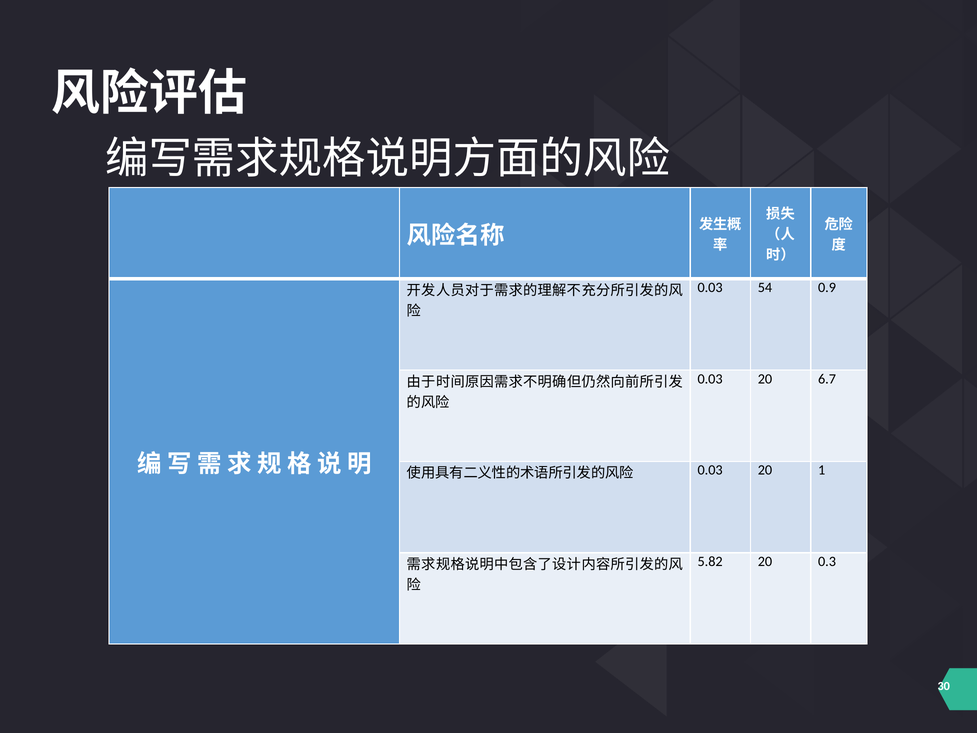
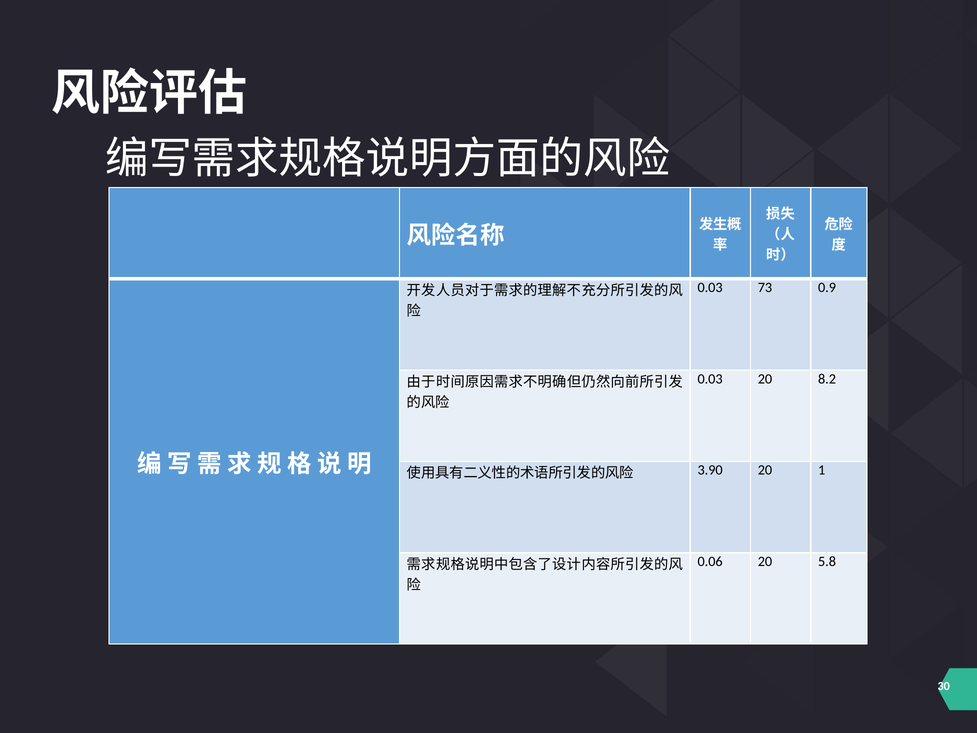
54: 54 -> 73 (765, 288)
6.7: 6.7 -> 8.2 (827, 379)
0.03: 0.03 -> 3.90 (710, 470)
5.82: 5.82 -> 0.06 (710, 561)
0.3: 0.3 -> 5.8 (827, 561)
